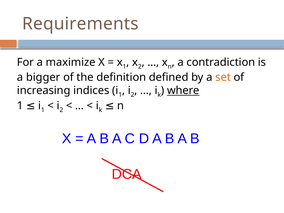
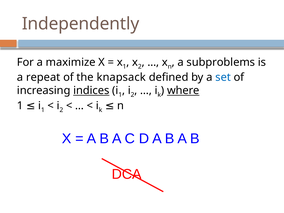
Requirements: Requirements -> Independently (81, 24)
contradiction: contradiction -> subproblems (221, 62)
bigger: bigger -> repeat (43, 77)
definition: definition -> knapsack (121, 77)
set colour: orange -> blue (223, 77)
indices underline: none -> present (91, 91)
